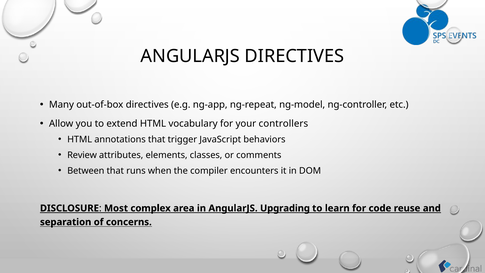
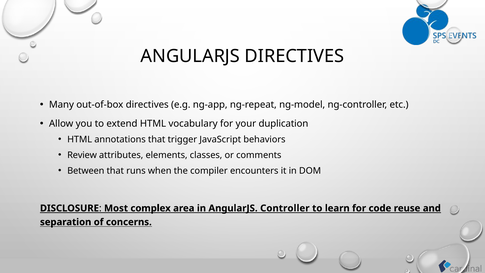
controllers: controllers -> duplication (283, 124)
Upgrading: Upgrading -> Controller (285, 208)
